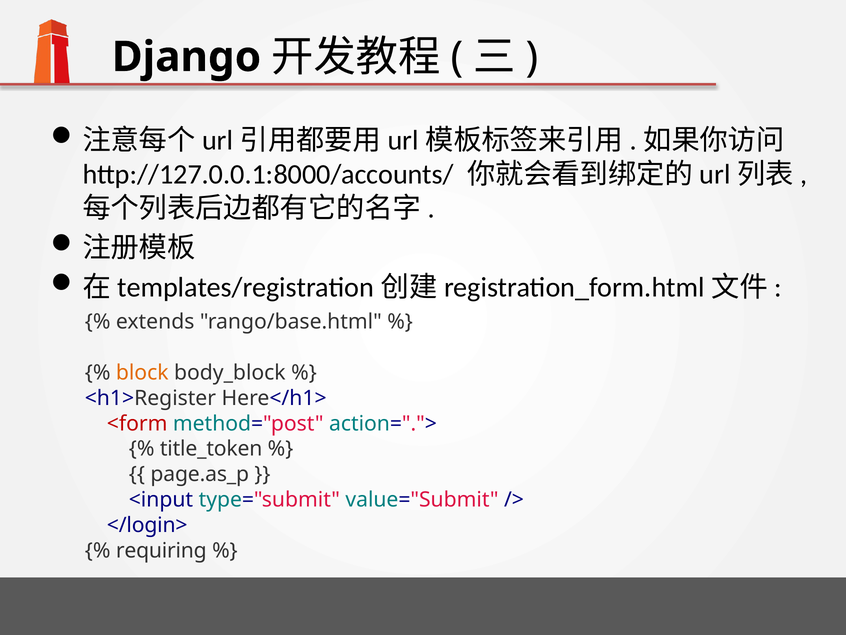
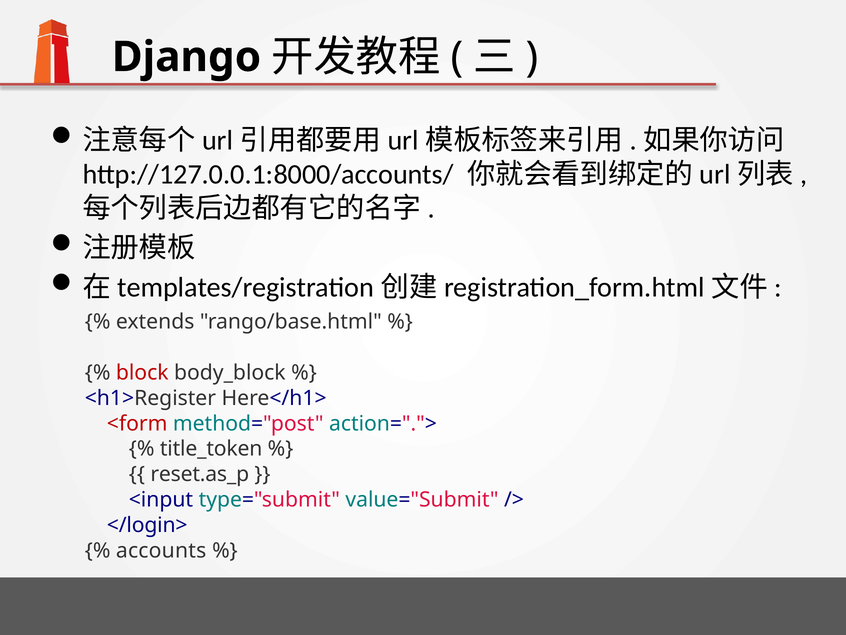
block colour: orange -> red (142, 372)
page.as_p: page.as_p -> reset.as_p (200, 474)
requiring: requiring -> accounts (161, 550)
